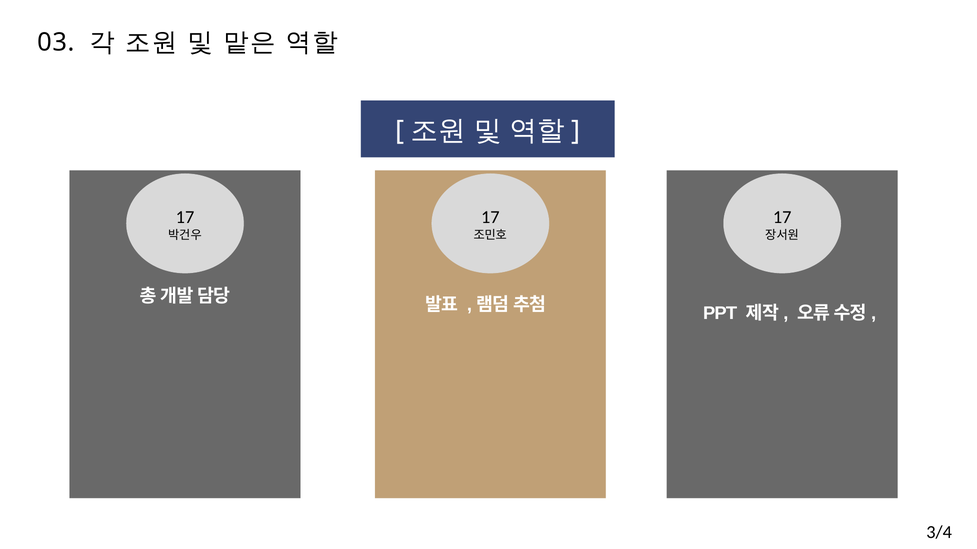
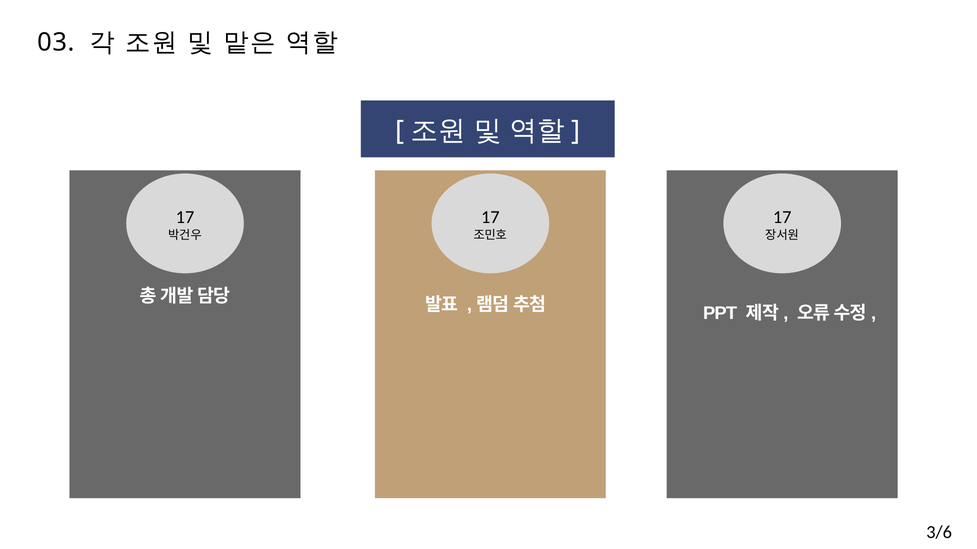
3/4: 3/4 -> 3/6 (939, 533)
